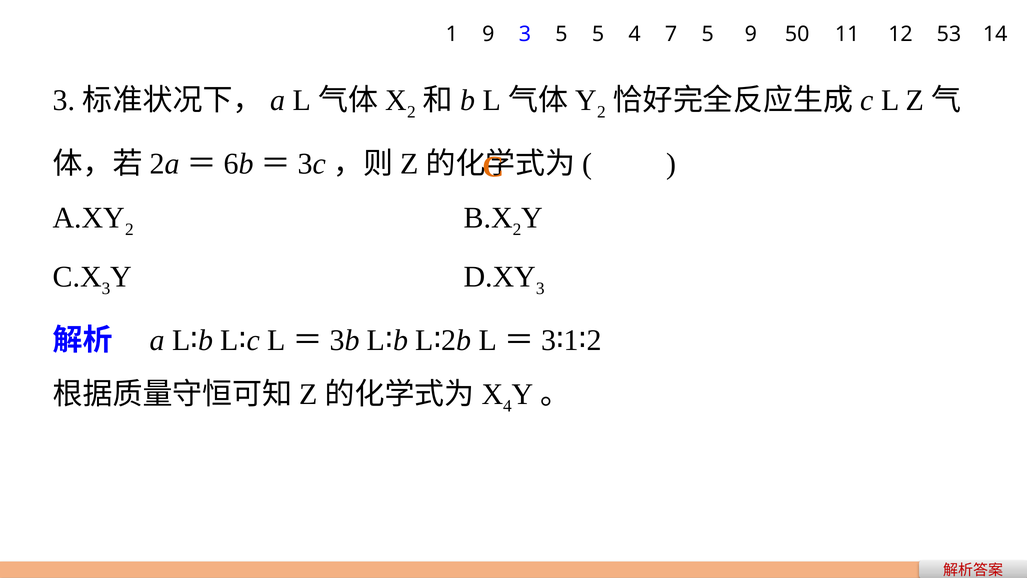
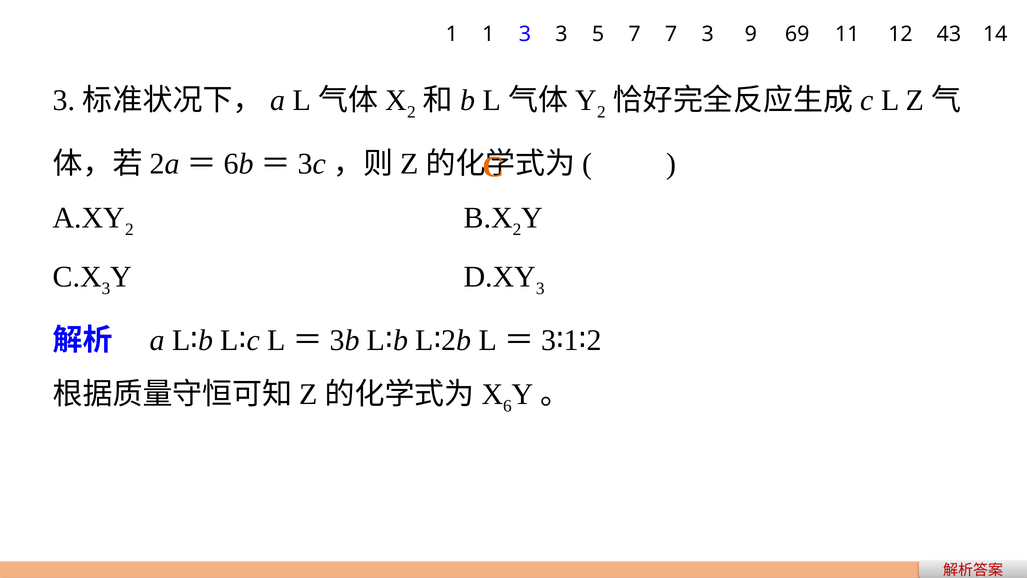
1 9: 9 -> 1 (488, 34)
3 5: 5 -> 3 (561, 34)
5 4: 4 -> 7 (635, 34)
7 5: 5 -> 3 (708, 34)
50: 50 -> 69 (797, 34)
53: 53 -> 43 (949, 34)
4: 4 -> 6 (507, 406)
